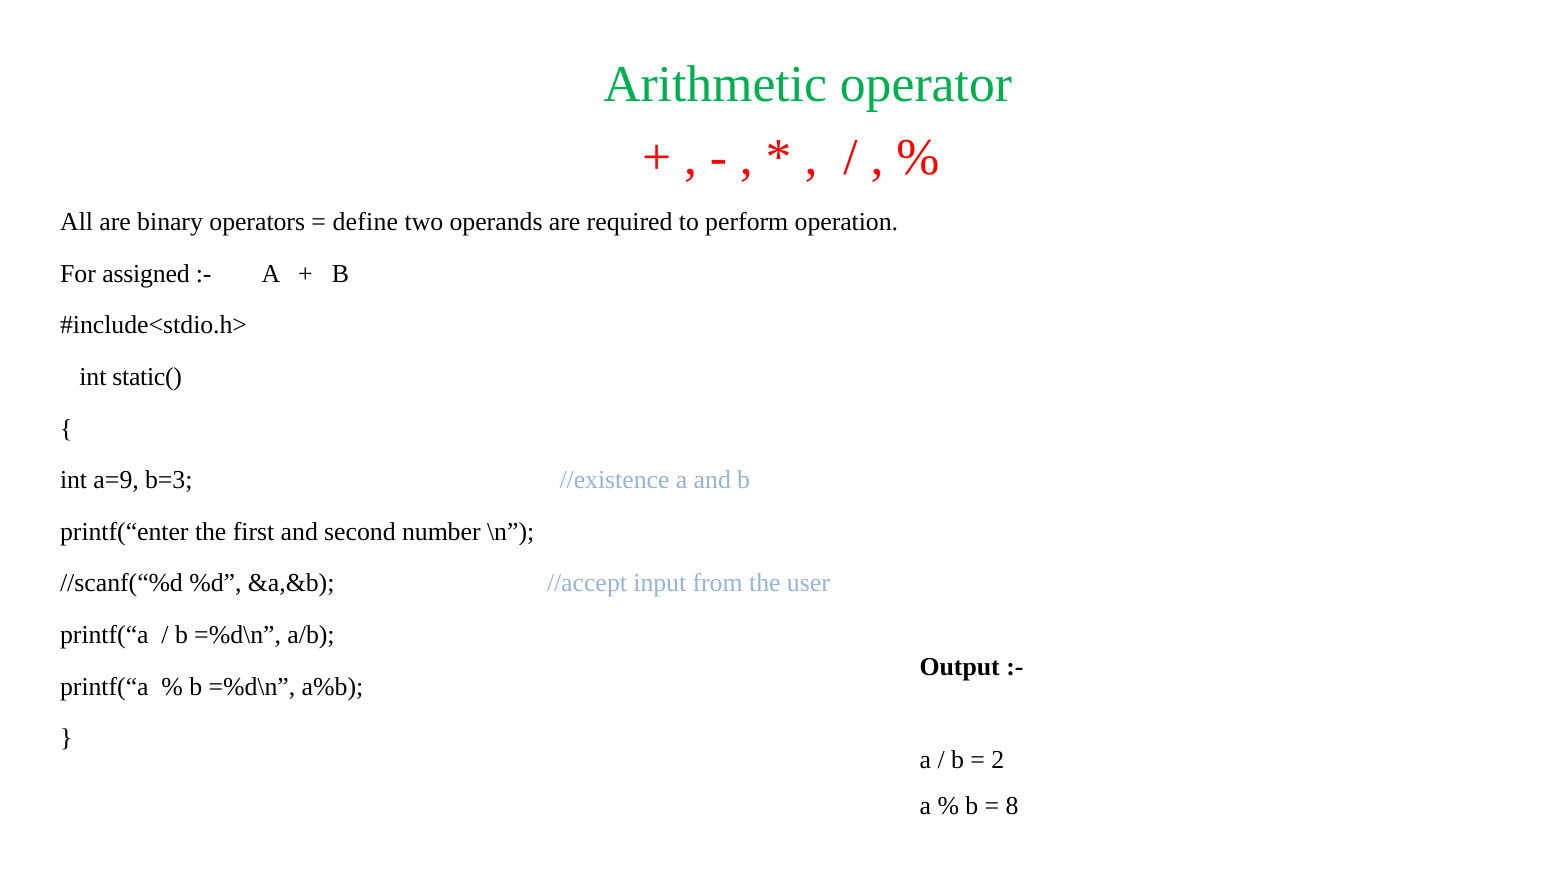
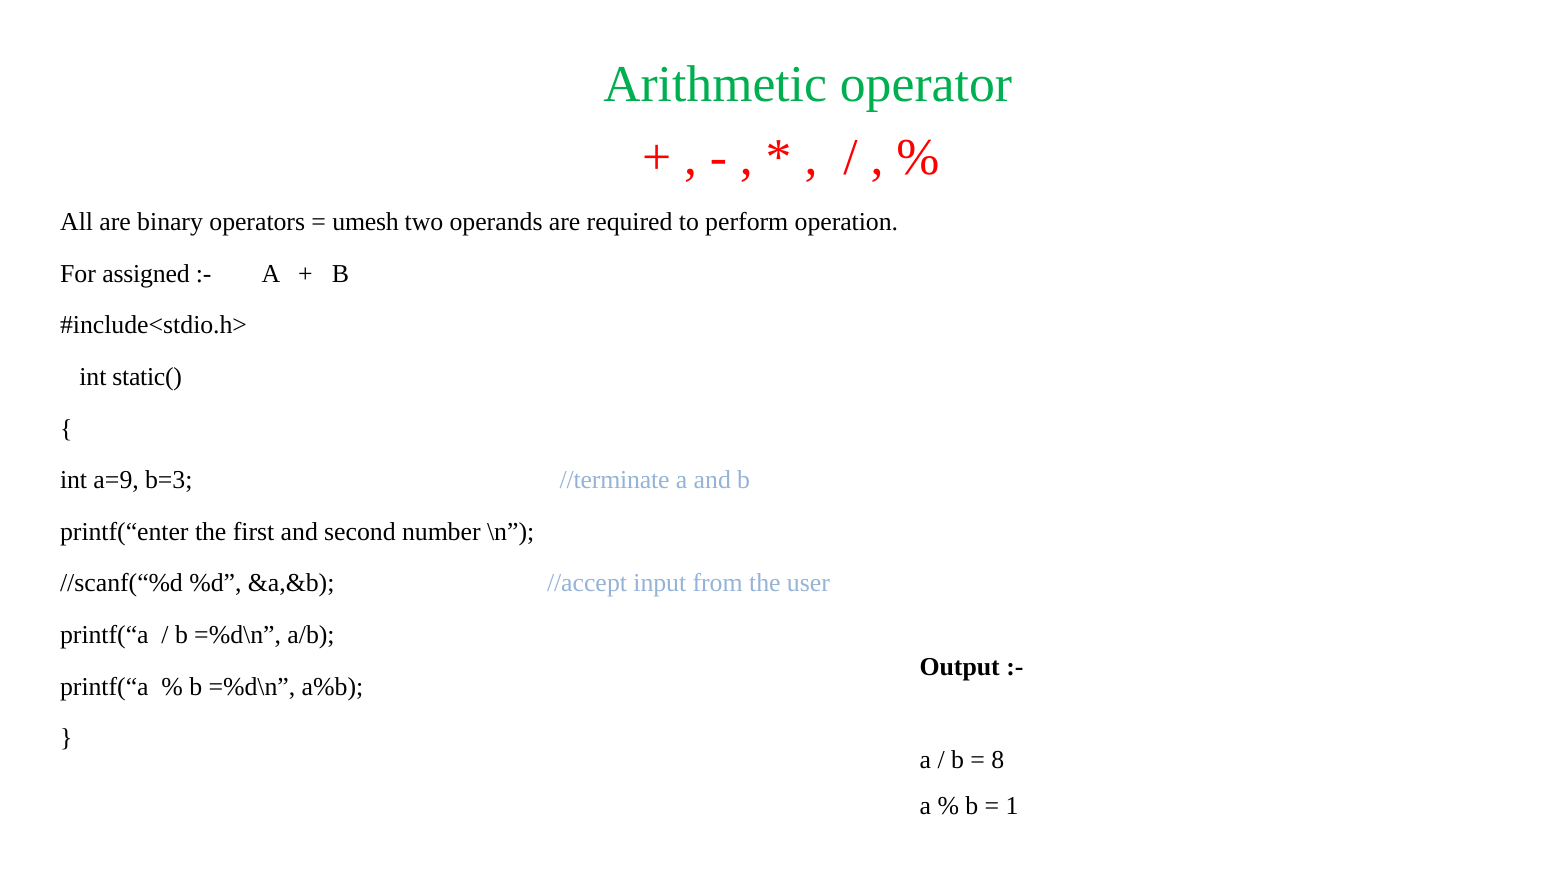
define: define -> umesh (366, 222)
//existence: //existence -> //terminate (615, 480)
2: 2 -> 8 (998, 760)
8: 8 -> 1 (1012, 806)
